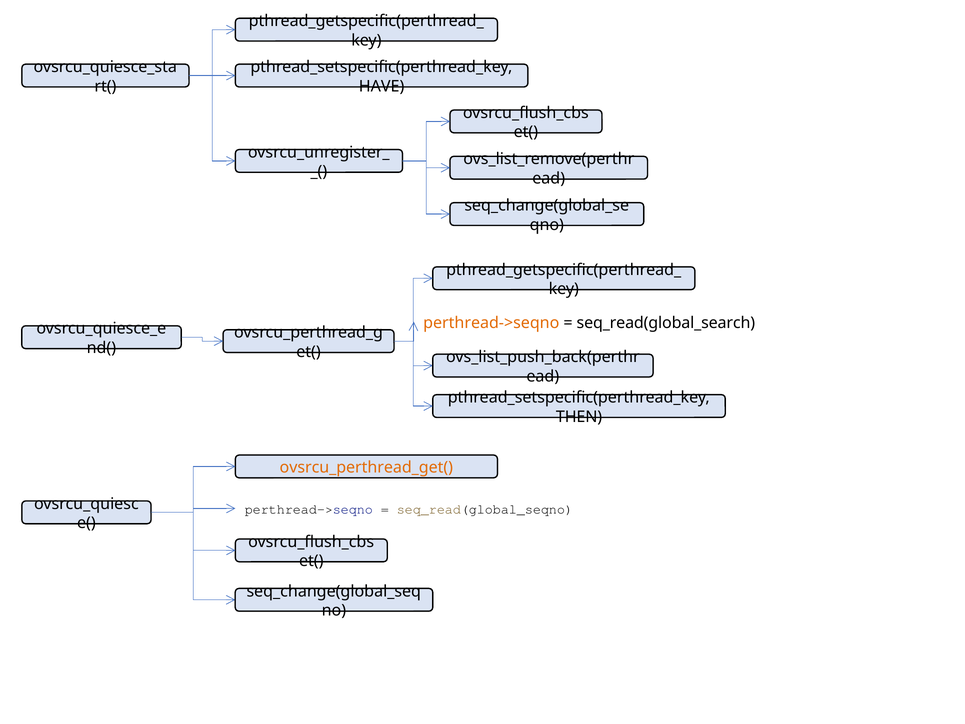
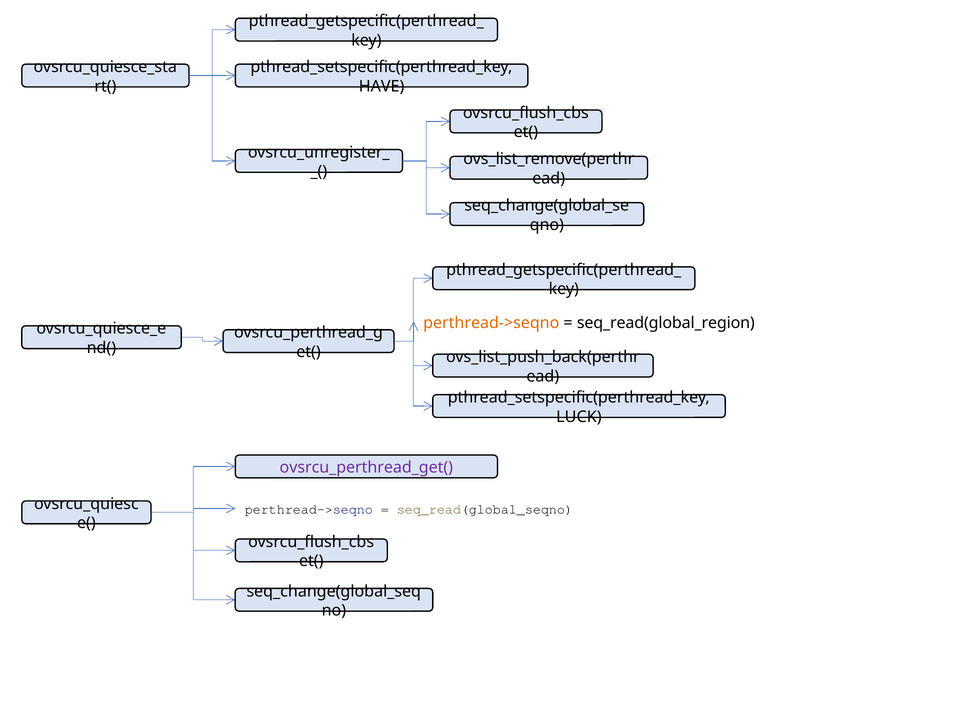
seq_read(global_search: seq_read(global_search -> seq_read(global_region (666, 323)
THEN: THEN -> LUCK (579, 417)
ovsrcu_perthread_get( colour: orange -> purple (366, 467)
